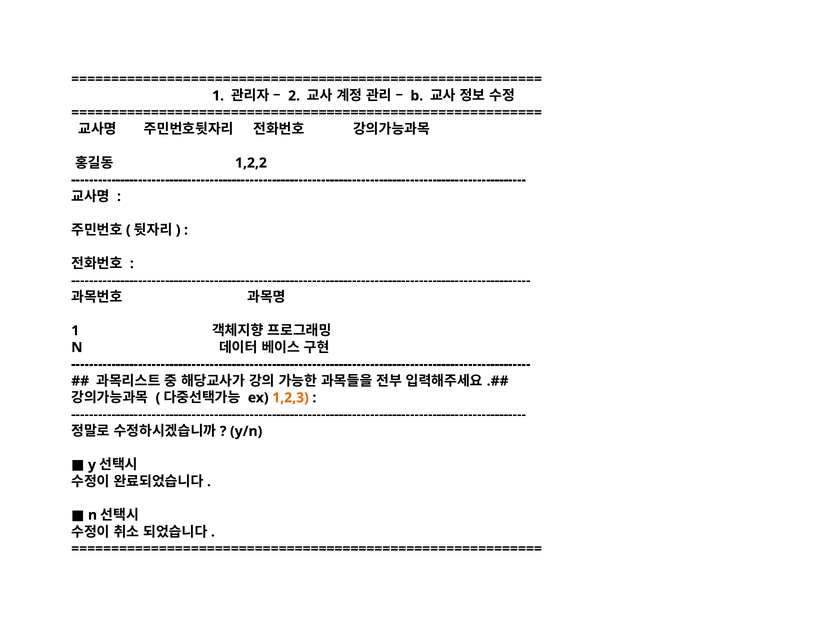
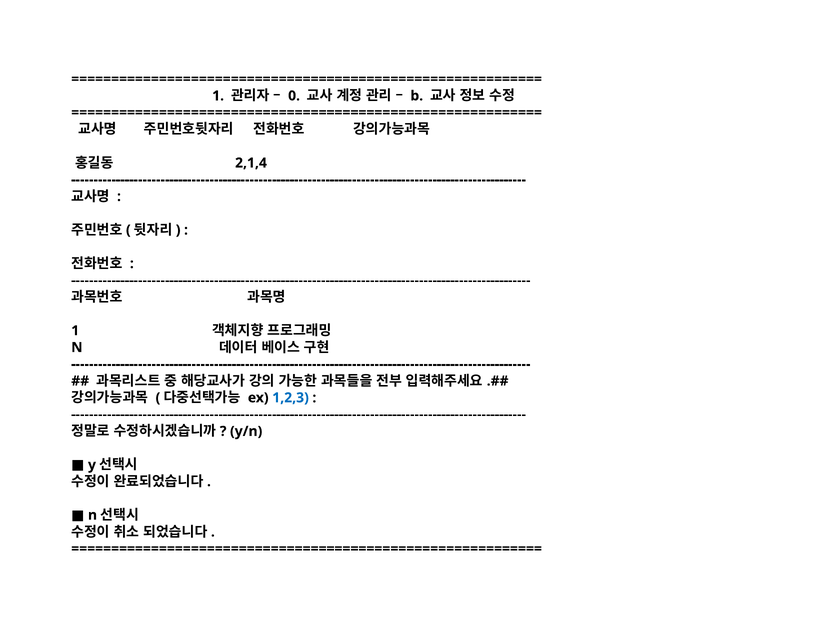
2: 2 -> 0 (294, 96)
1,2,2: 1,2,2 -> 2,1,4 (251, 163)
1,2,3 colour: orange -> blue (291, 397)
